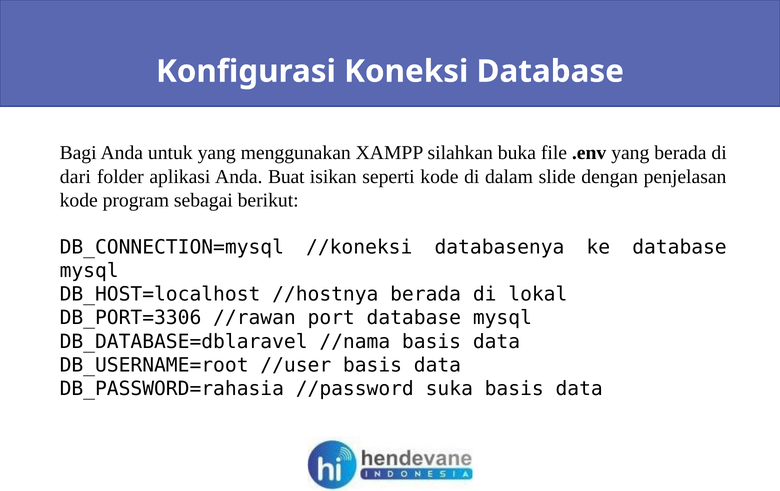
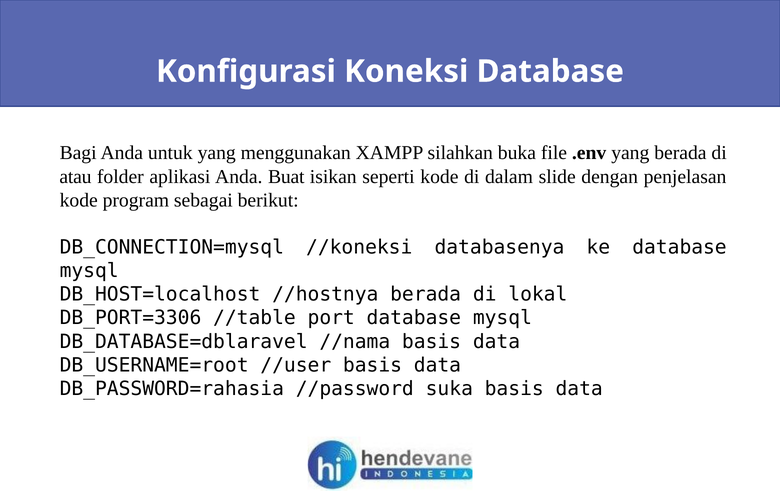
dari: dari -> atau (76, 177)
//rawan: //rawan -> //table (254, 318)
